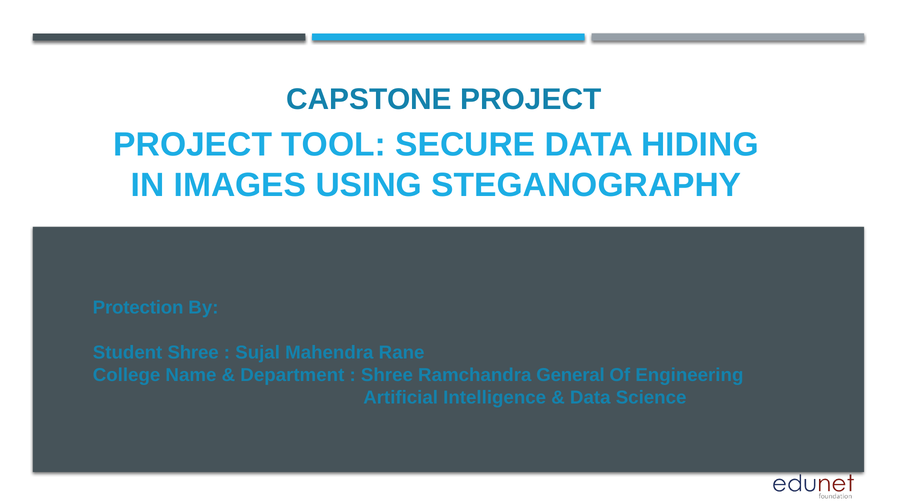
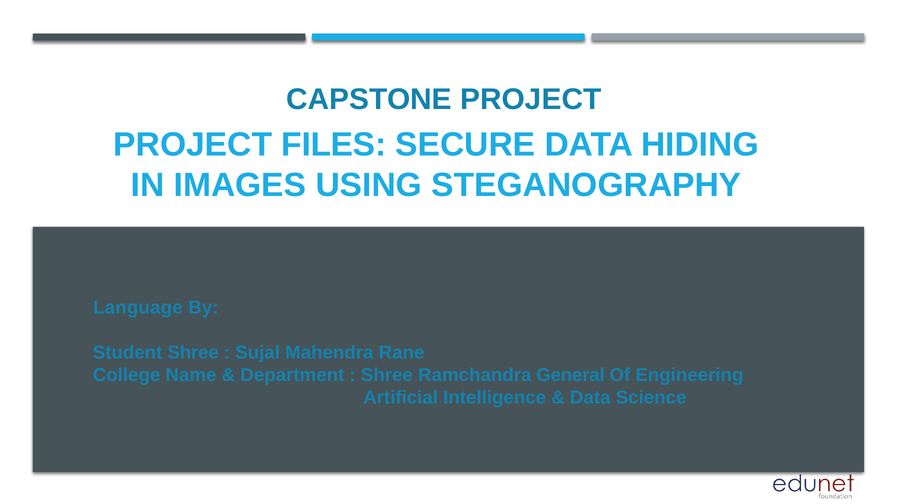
TOOL: TOOL -> FILES (334, 145)
Protection: Protection -> Language (138, 308)
